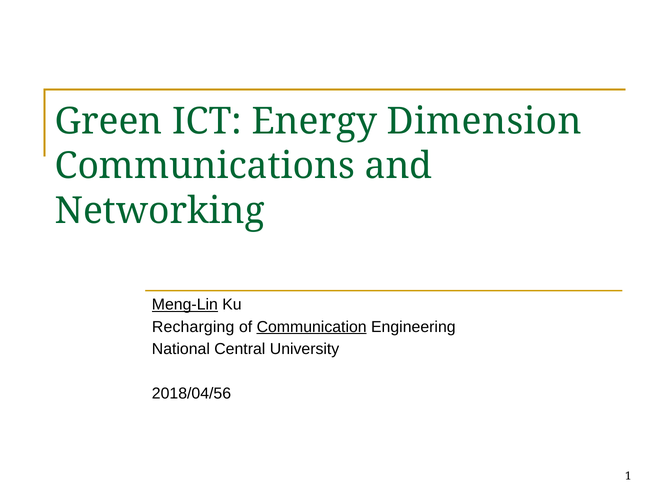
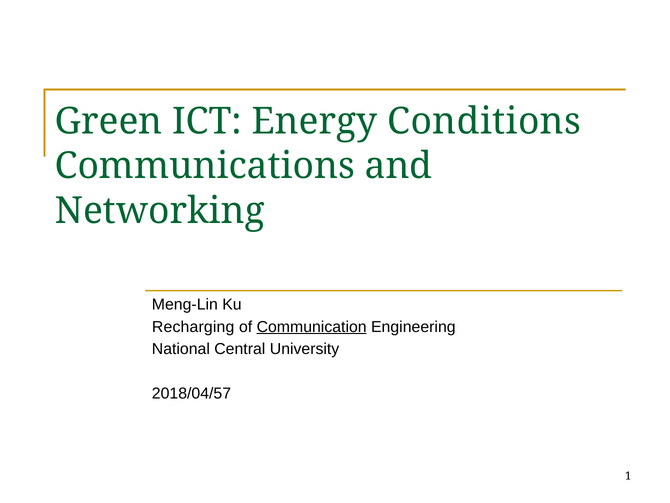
Dimension: Dimension -> Conditions (484, 121)
Meng-Lin underline: present -> none (185, 304)
2018/04/56: 2018/04/56 -> 2018/04/57 (191, 393)
